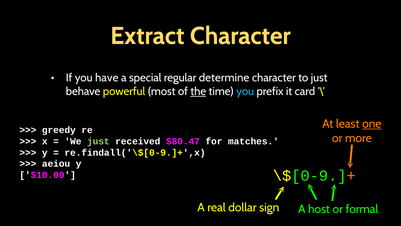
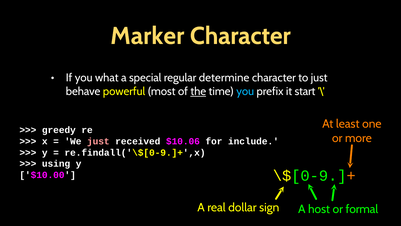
Extract: Extract -> Marker (147, 36)
have: have -> what (107, 78)
card: card -> start (305, 91)
one underline: present -> none (372, 124)
just colour: light green -> pink (98, 141)
$80.47: $80.47 -> $10.06 (183, 141)
matches: matches -> include (253, 141)
aeiou: aeiou -> using (56, 164)
